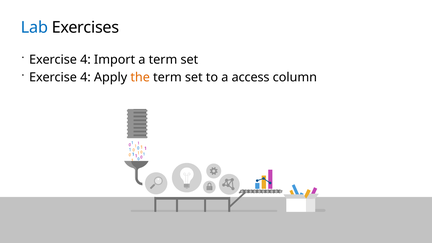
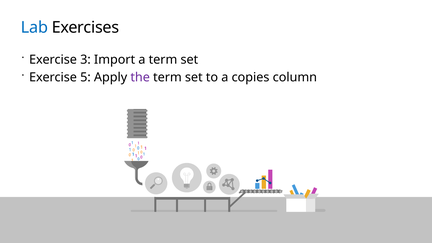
4: 4 -> 3 (85, 60)
4: 4 -> 5 (85, 77)
the colour: orange -> purple (140, 77)
access: access -> copies (251, 77)
